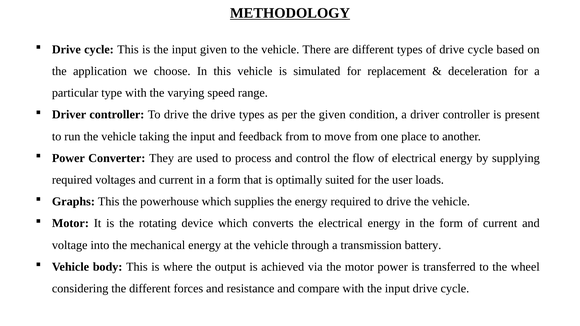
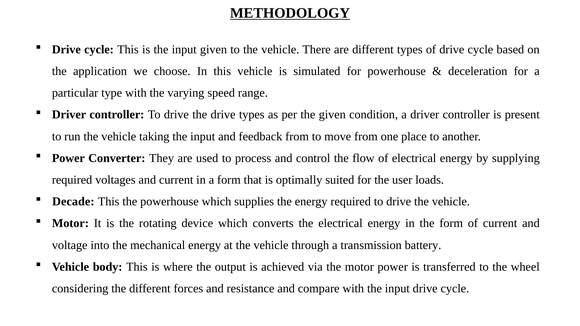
for replacement: replacement -> powerhouse (397, 71)
Graphs: Graphs -> Decade (73, 202)
